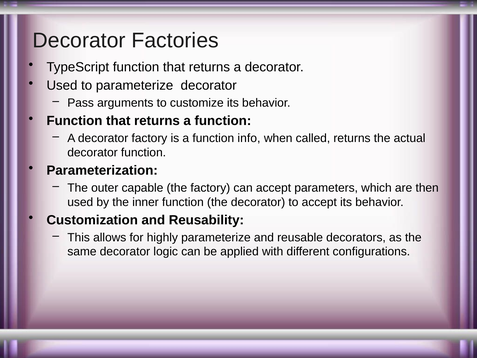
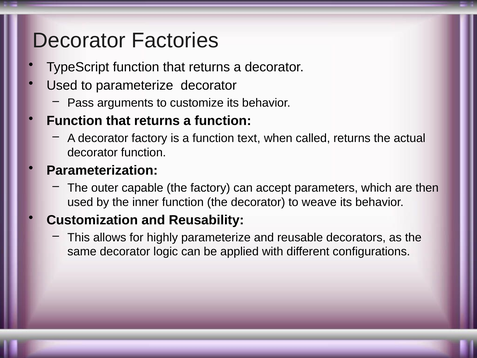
info: info -> text (249, 138)
to accept: accept -> weave (319, 202)
